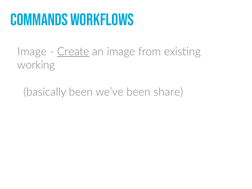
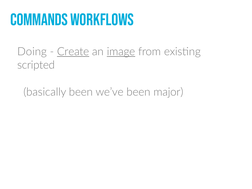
Image: Image -> Doing (32, 52)
image underline: none -> present (121, 52)
working: working -> scripted (36, 65)
share: share -> major (168, 92)
